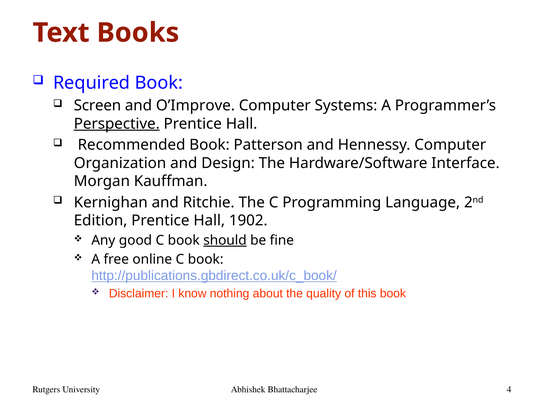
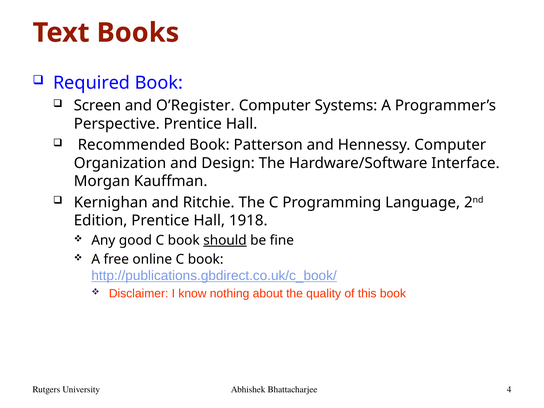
O’Improve: O’Improve -> O’Register (195, 106)
Perspective underline: present -> none (117, 124)
1902: 1902 -> 1918 (248, 221)
